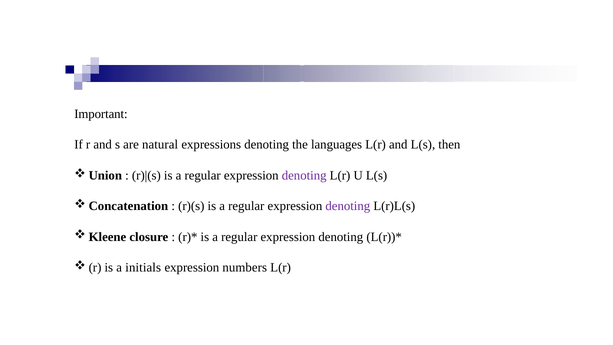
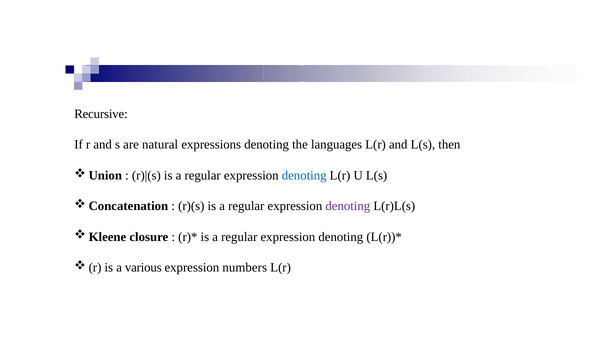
Important: Important -> Recursive (101, 114)
denoting colour: purple -> blue (304, 175)
initials: initials -> various (143, 267)
